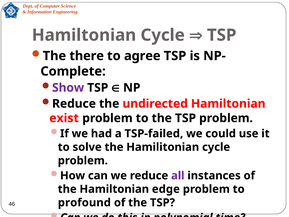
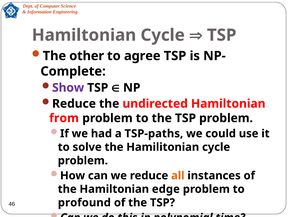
there: there -> other (87, 56)
exist: exist -> from (64, 118)
TSP-failed: TSP-failed -> TSP-paths (154, 133)
all colour: purple -> orange (178, 175)
